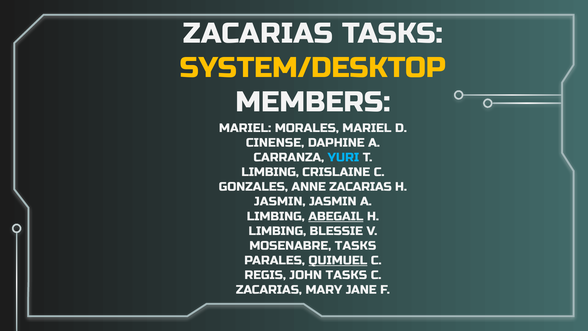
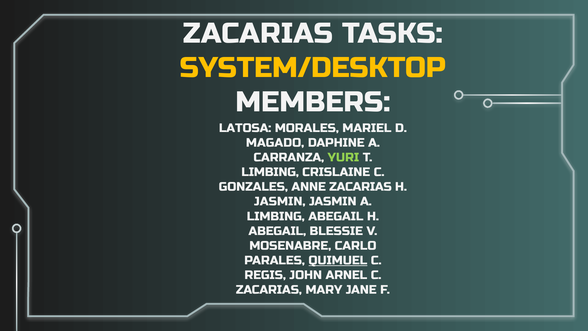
MARIEL: MARIEL -> LATOSA (245, 128)
CINENSE: CINENSE -> MAGADO (275, 143)
YURI colour: light blue -> light green (343, 157)
ABEGAIL underline: present -> none (336, 216)
LIMBING: LIMBING -> ABEGAIL (277, 231)
MOSENABRE TASKS: TASKS -> CARLO (356, 246)
JOHN TASKS: TASKS -> ARNEL (346, 275)
